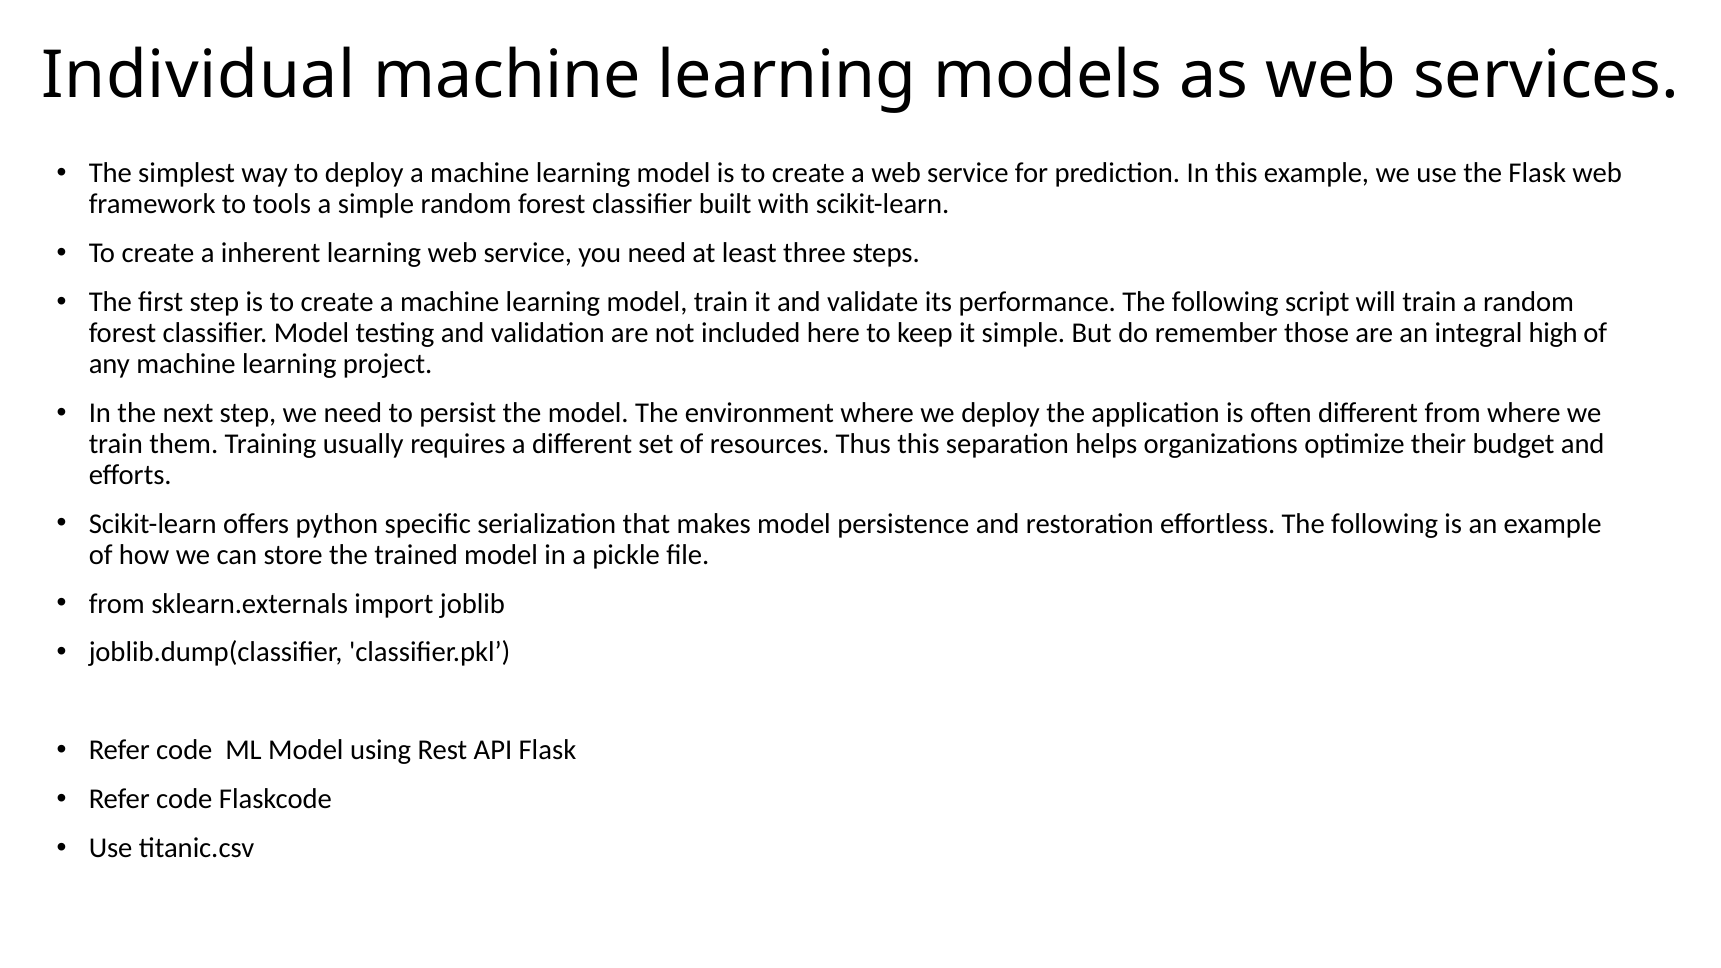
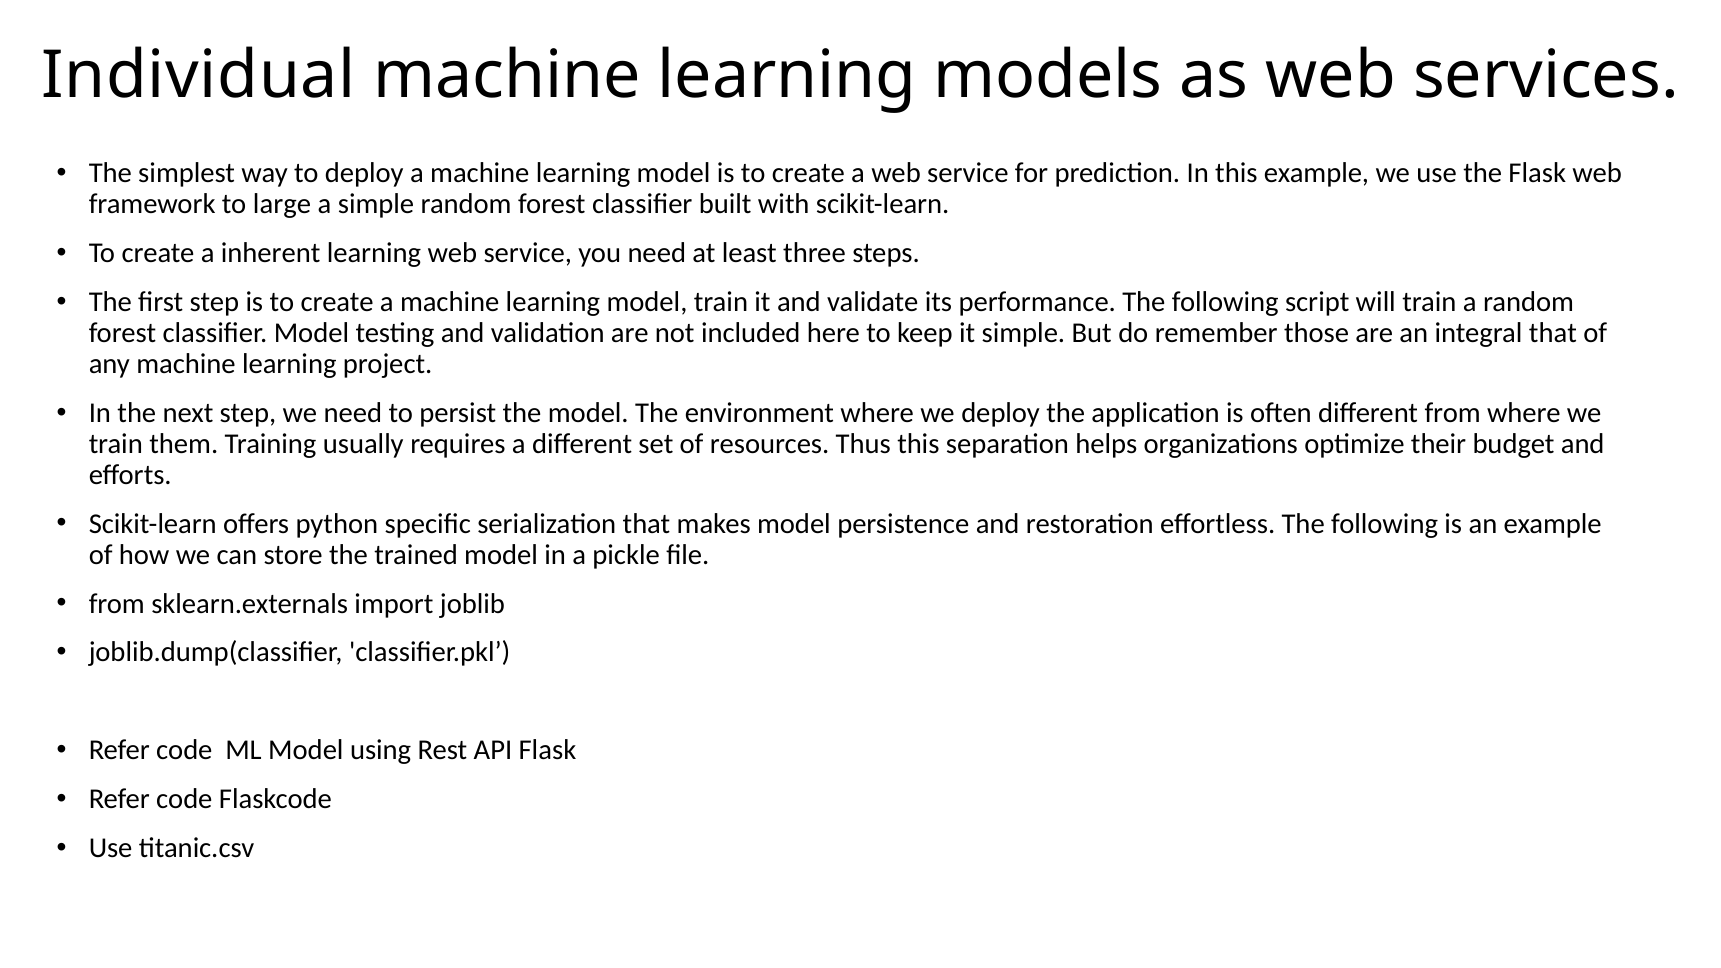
tools: tools -> large (282, 204)
integral high: high -> that (1553, 333)
